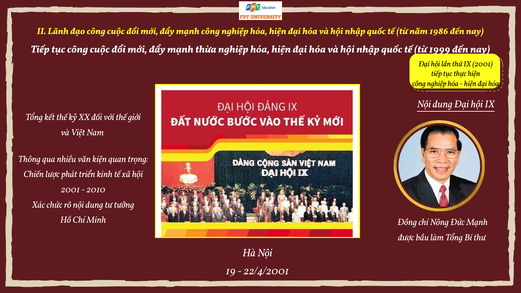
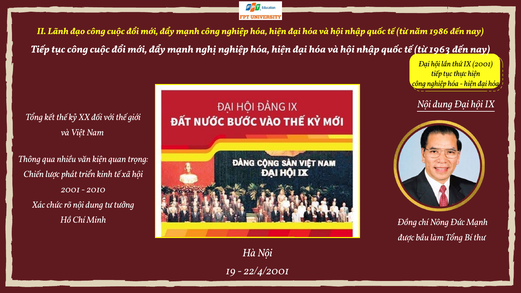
thừa: thừa -> nghị (206, 49)
1999: 1999 -> 1963 (440, 49)
